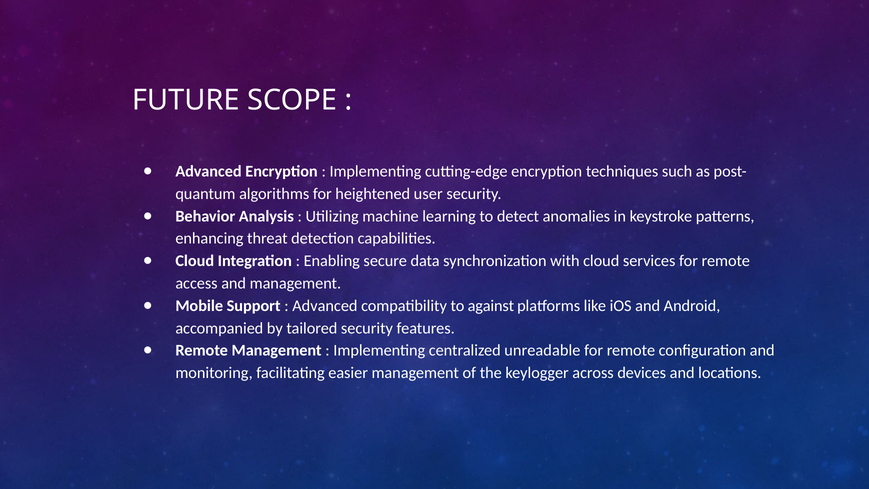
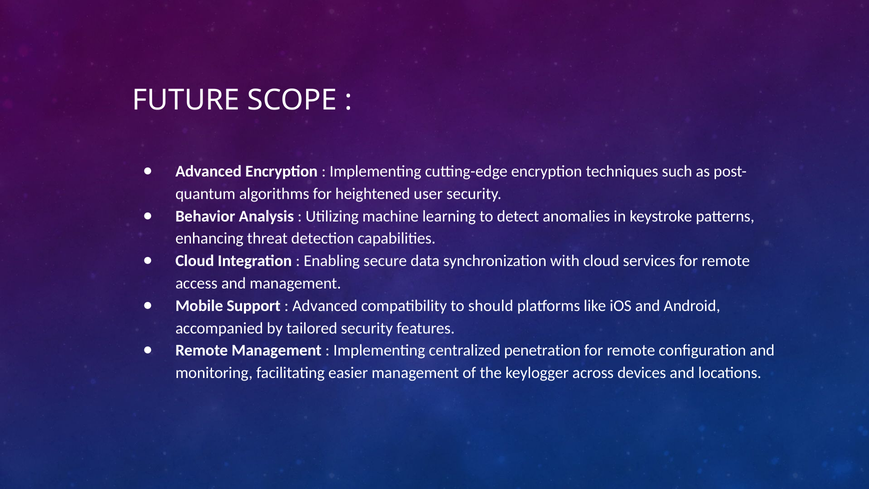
against: against -> should (491, 306)
unreadable: unreadable -> penetration (542, 350)
